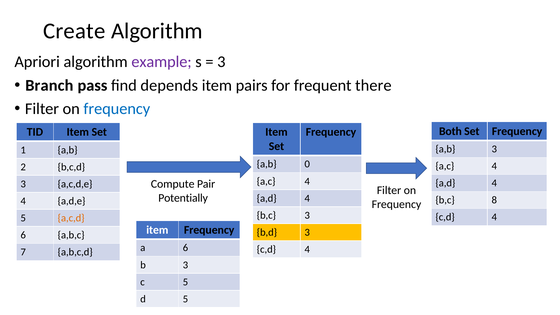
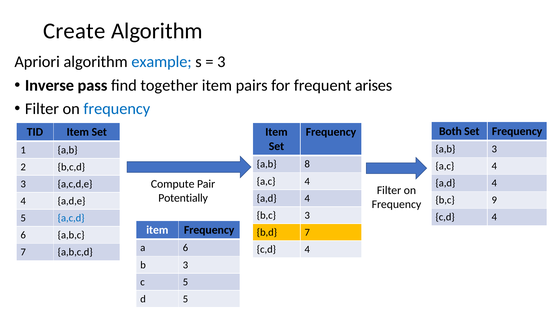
example colour: purple -> blue (162, 62)
Branch: Branch -> Inverse (49, 85)
depends: depends -> together (169, 85)
there: there -> arises (374, 85)
0: 0 -> 8 (307, 164)
8: 8 -> 9 (494, 200)
a,c,d colour: orange -> blue (71, 218)
b,d 3: 3 -> 7 (307, 232)
